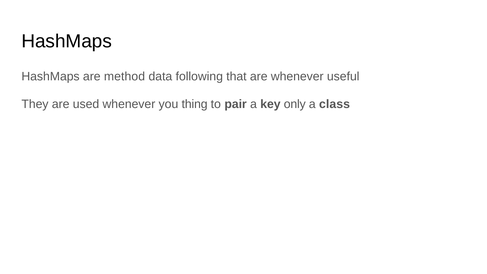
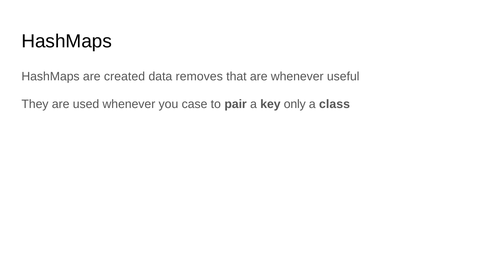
method: method -> created (125, 77)
following: following -> removes (199, 77)
thing: thing -> case (195, 104)
